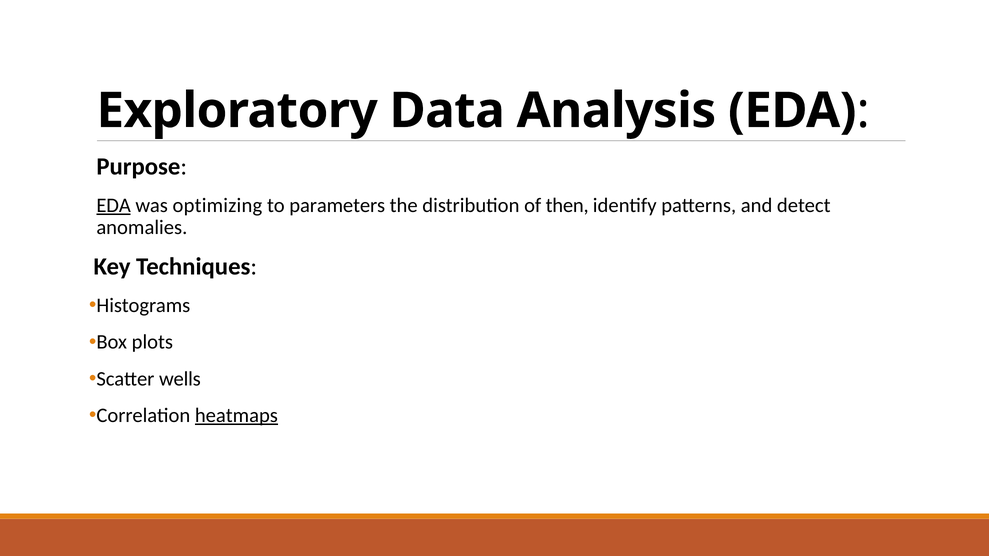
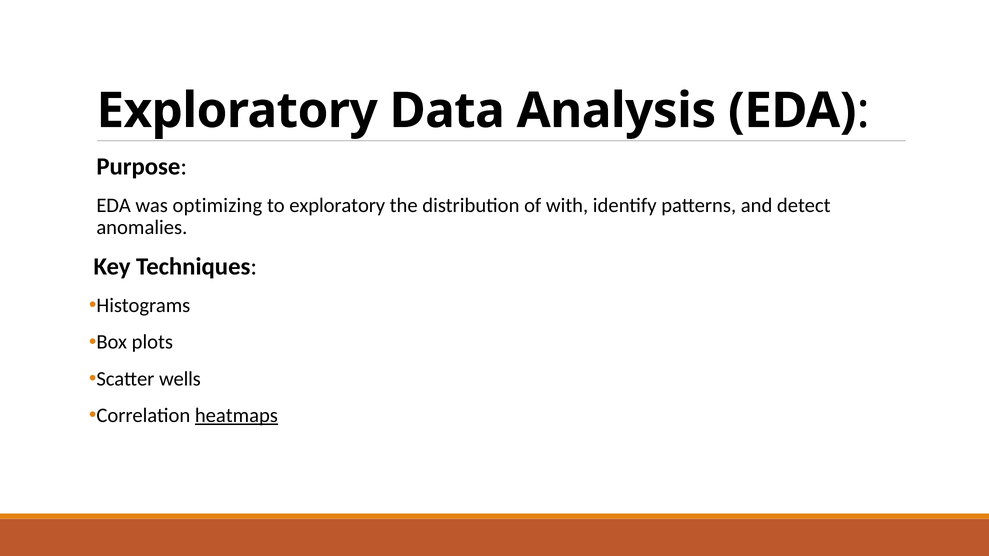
EDA underline: present -> none (114, 206)
to parameters: parameters -> exploratory (337, 206)
then: then -> with (567, 206)
